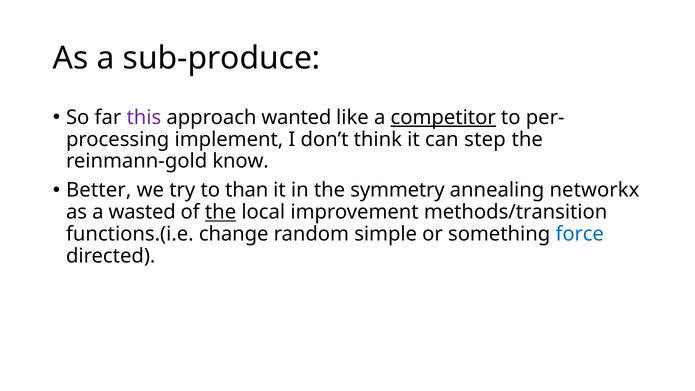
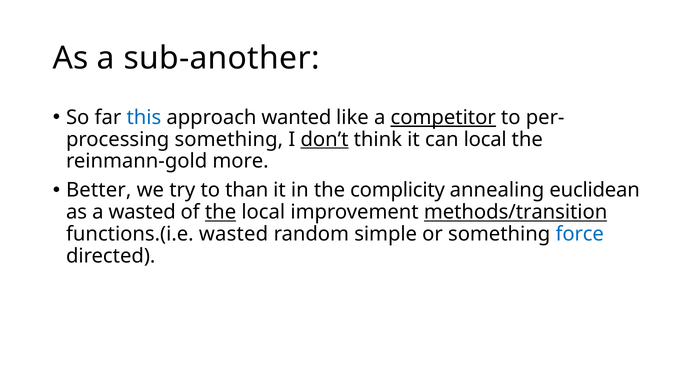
sub-produce: sub-produce -> sub-another (222, 58)
this colour: purple -> blue (144, 117)
implement: implement -> something (229, 139)
don’t underline: none -> present (324, 139)
can step: step -> local (485, 139)
know: know -> more (241, 161)
symmetry: symmetry -> complicity (398, 190)
networkx: networkx -> euclidean (595, 190)
methods/transition underline: none -> present (516, 212)
functions.(i.e change: change -> wasted (234, 234)
